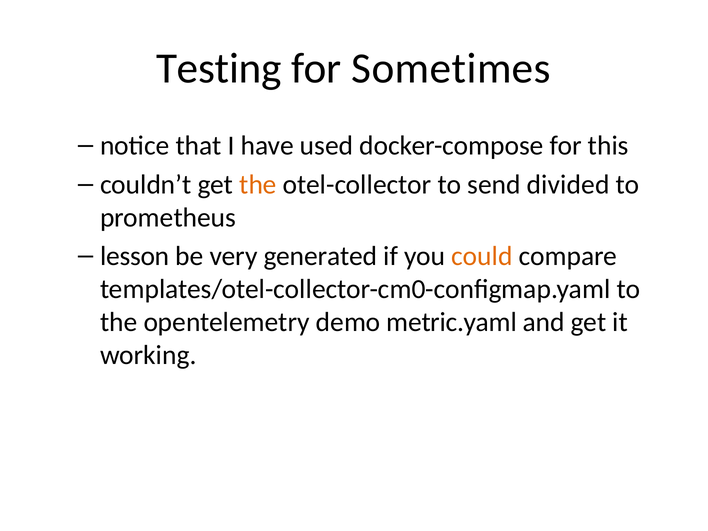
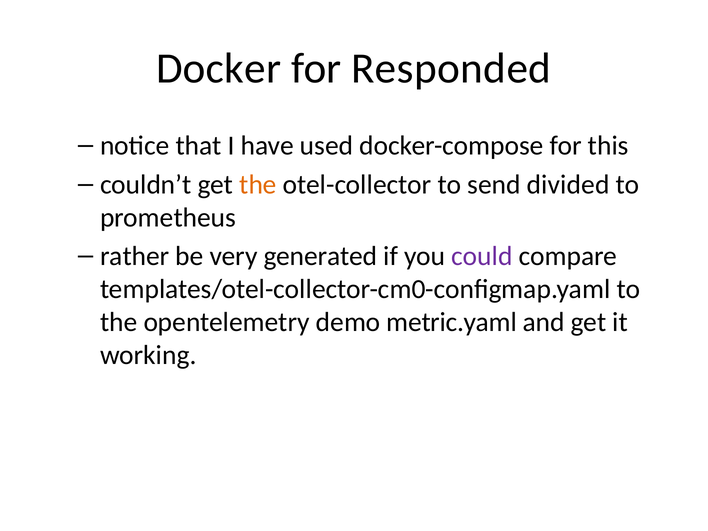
Testing: Testing -> Docker (219, 69)
Sometimes: Sometimes -> Responded (451, 69)
lesson: lesson -> rather (135, 256)
could colour: orange -> purple (482, 256)
